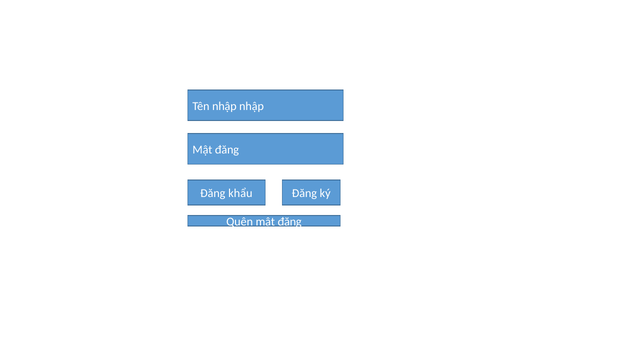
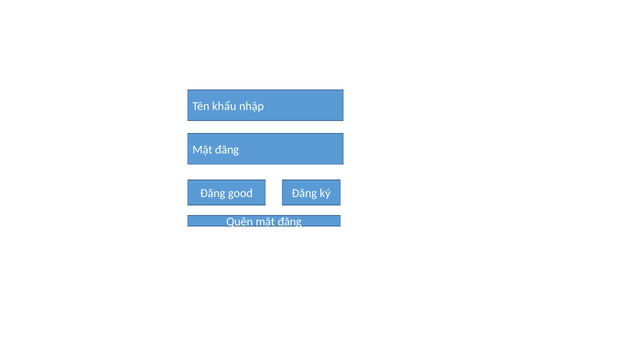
Tên nhập: nhập -> khẩu (224, 106)
khẩu: khẩu -> good (240, 193)
